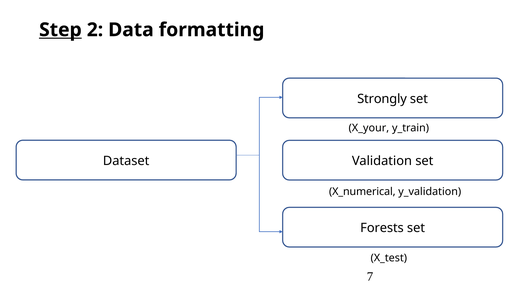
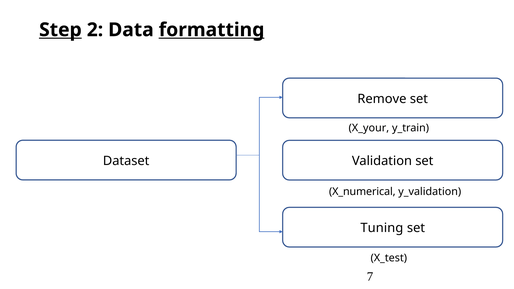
formatting underline: none -> present (212, 30)
Strongly: Strongly -> Remove (382, 99)
Forests: Forests -> Tuning (382, 228)
